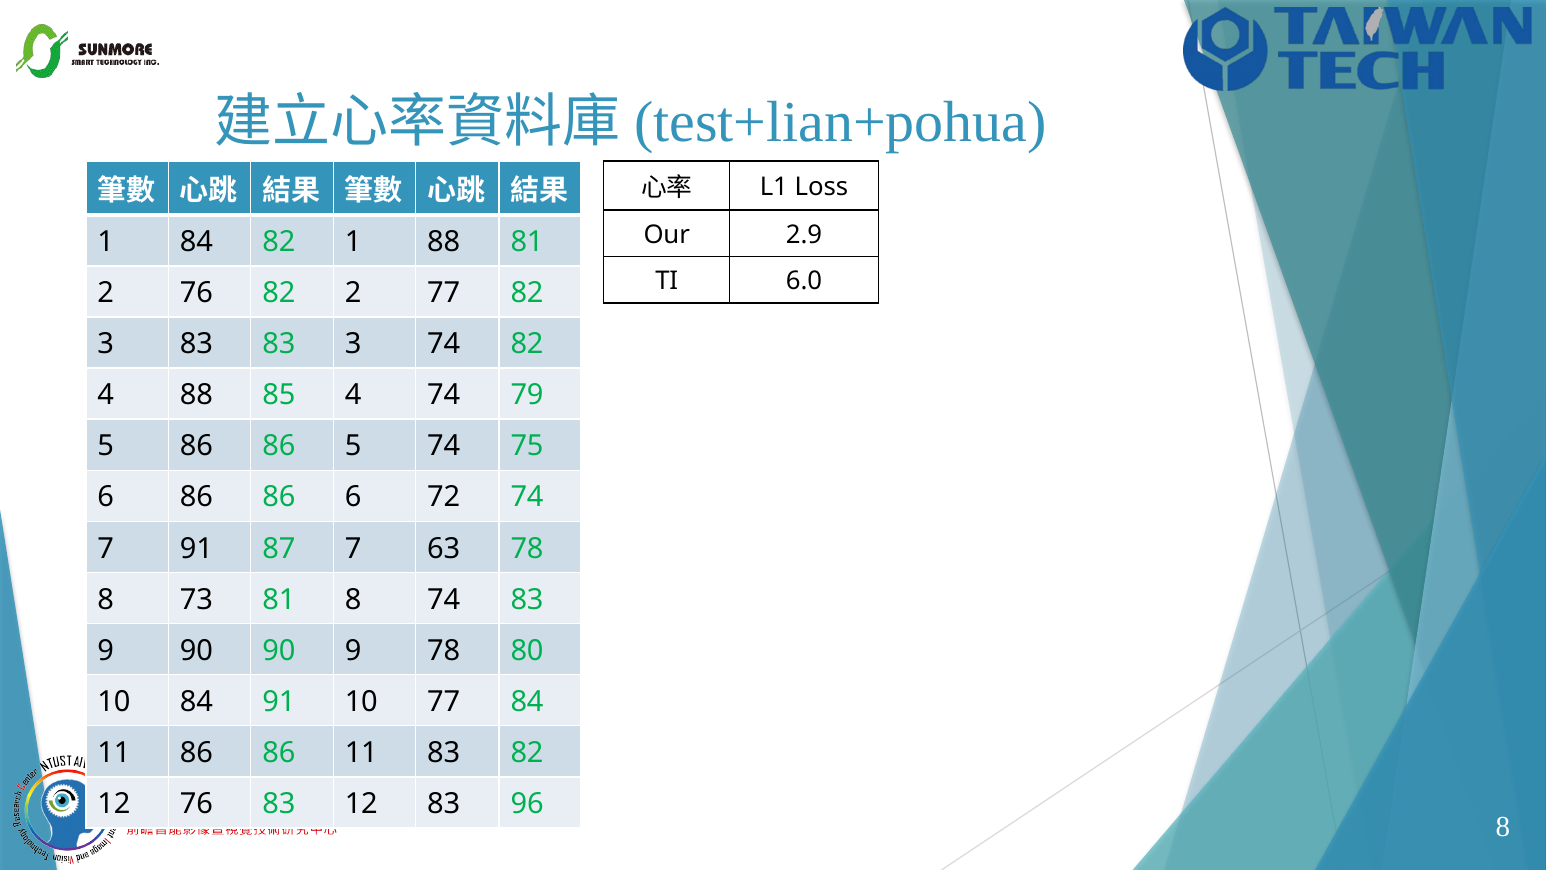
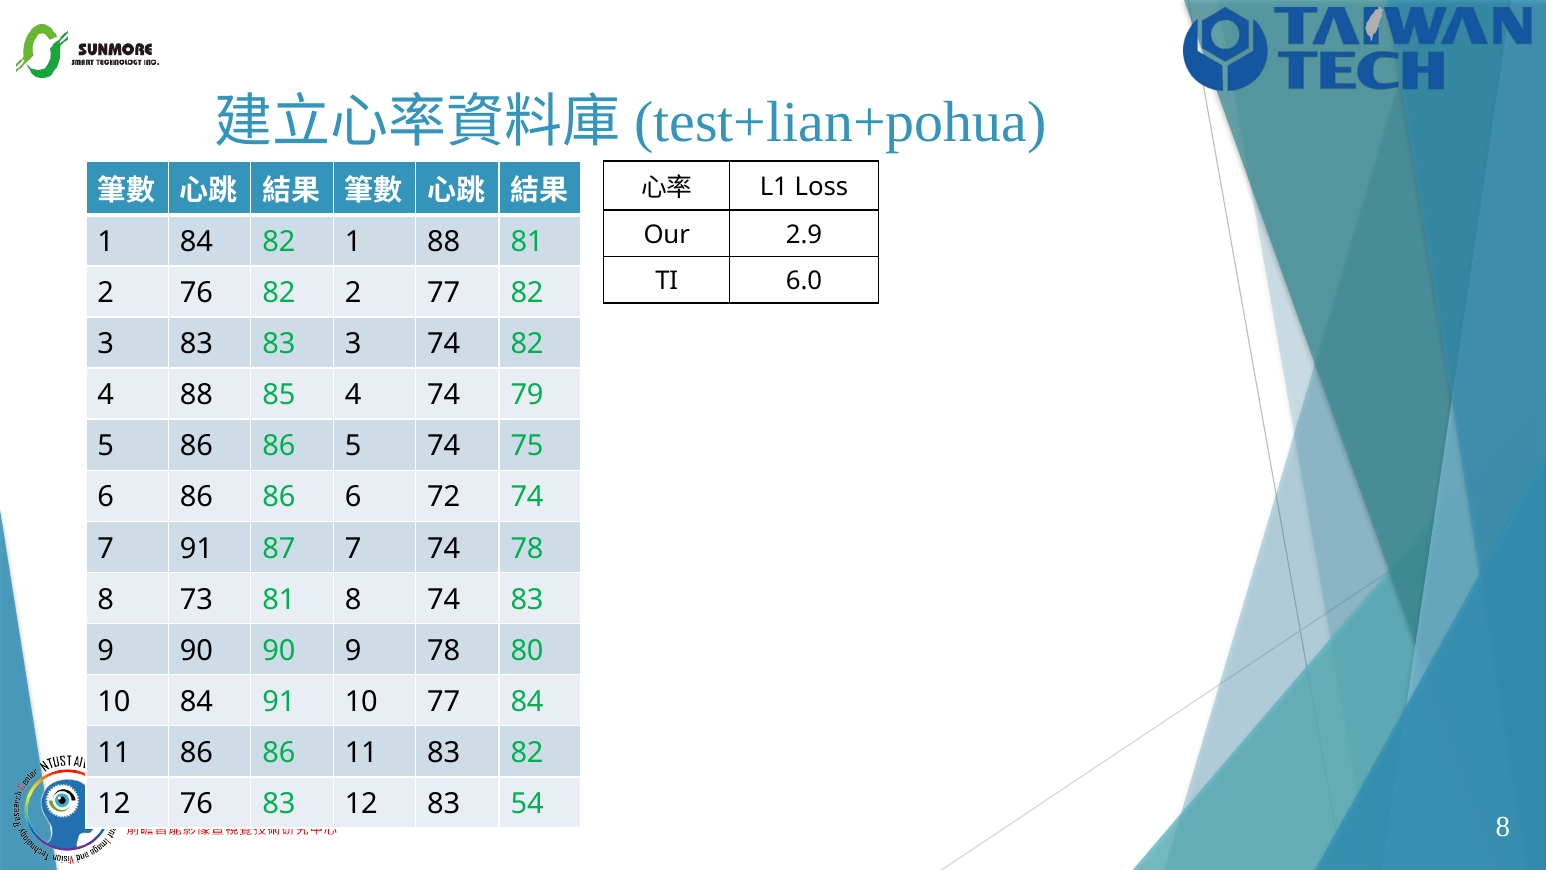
7 63: 63 -> 74 (444, 548)
96: 96 -> 54 (527, 804)
